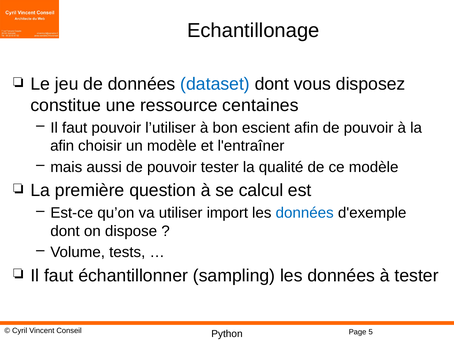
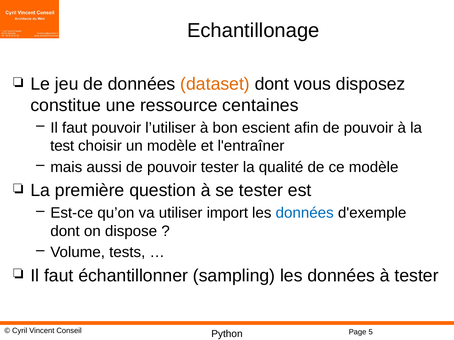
dataset colour: blue -> orange (215, 84)
afin: afin -> test (62, 146)
se calcul: calcul -> tester (261, 191)
